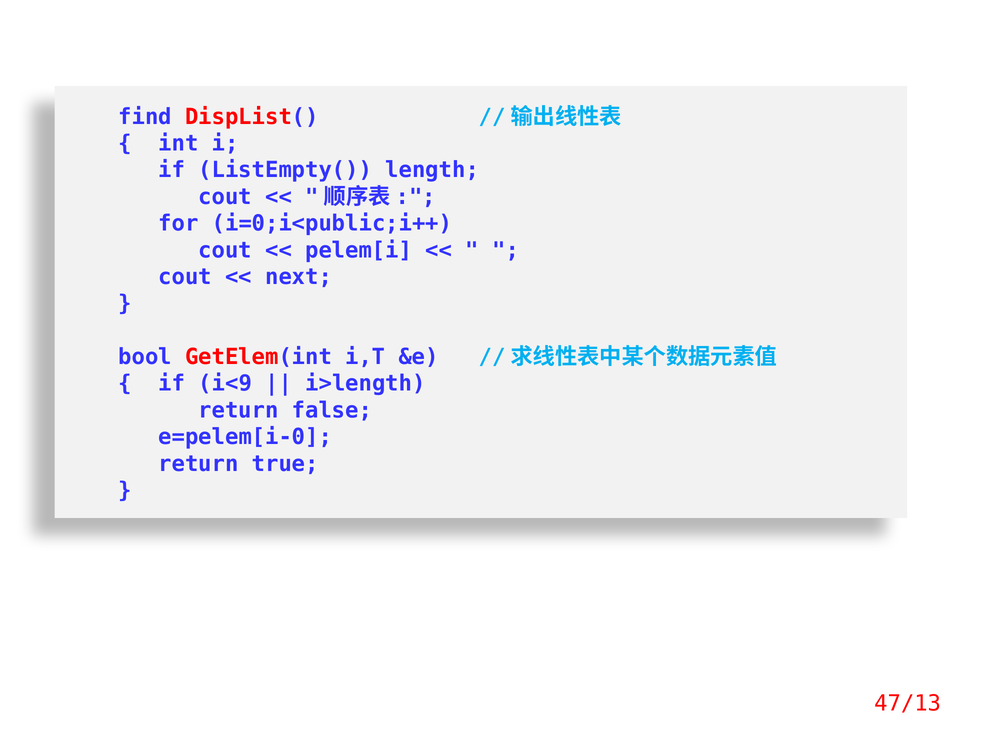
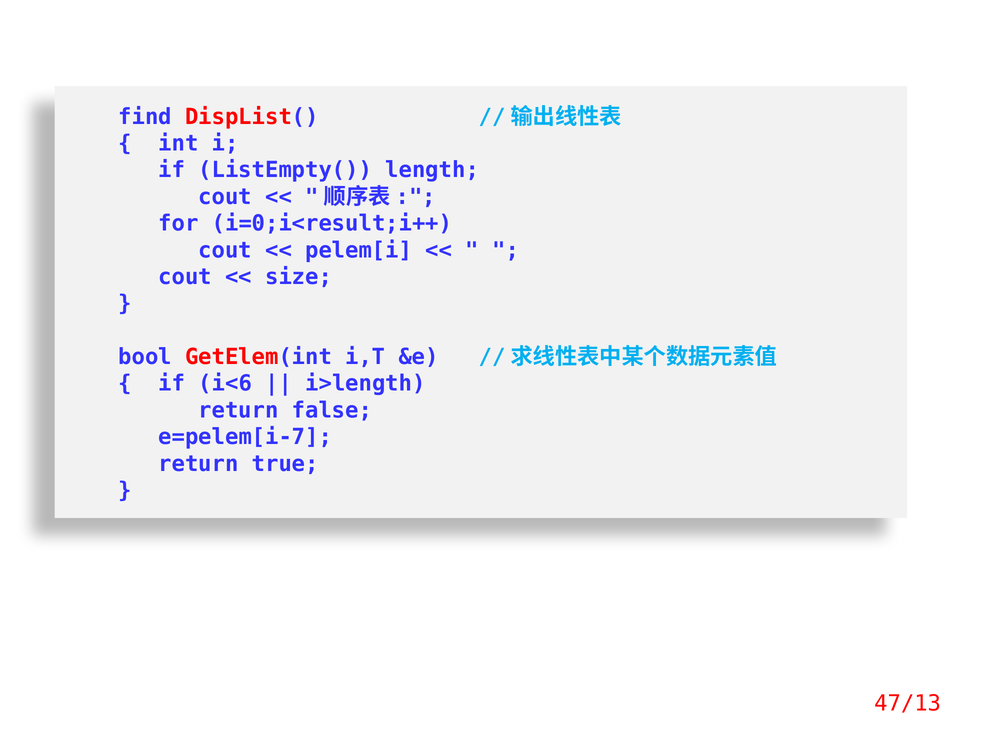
i=0;i<public;i++: i=0;i<public;i++ -> i=0;i<result;i++ (332, 223)
next: next -> size (299, 277)
i<9: i<9 -> i<6 (225, 383)
e=pelem[i-0: e=pelem[i-0 -> e=pelem[i-7 (245, 437)
